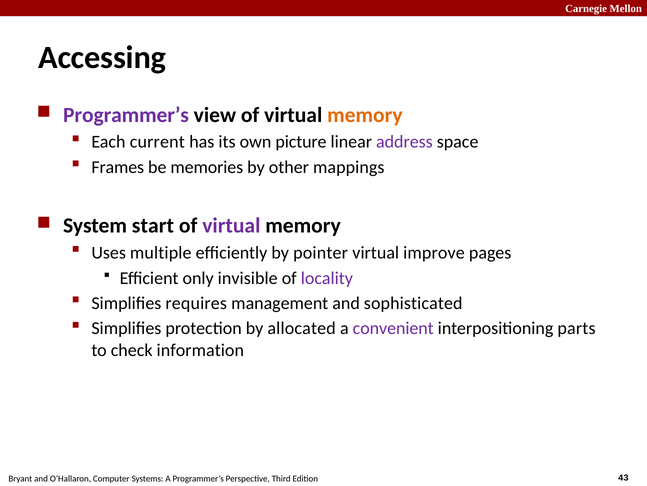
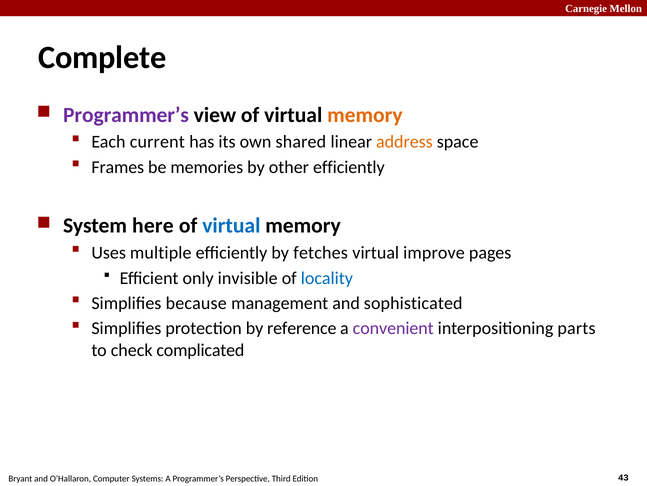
Accessing: Accessing -> Complete (102, 57)
picture: picture -> shared (301, 142)
address colour: purple -> orange (404, 142)
other mappings: mappings -> efficiently (349, 167)
start: start -> here (153, 225)
virtual colour: purple -> blue (231, 225)
pointer: pointer -> fetches (321, 253)
locality colour: purple -> blue (327, 278)
requires: requires -> because (196, 303)
allocated: allocated -> reference (302, 328)
information: information -> complicated (200, 350)
